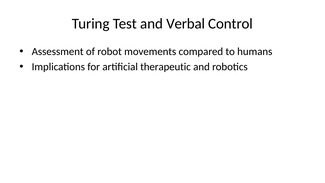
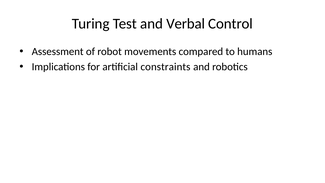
therapeutic: therapeutic -> constraints (165, 67)
